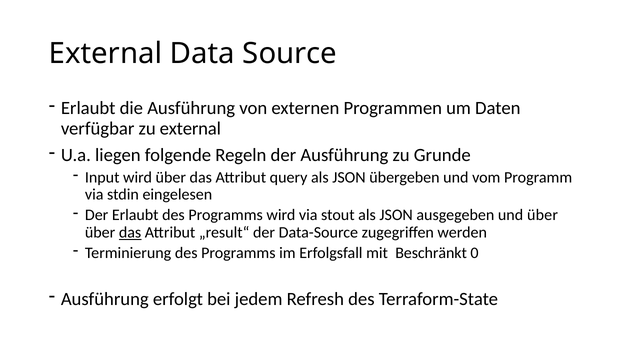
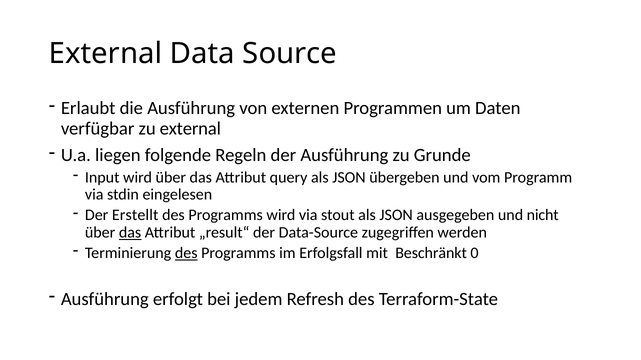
Der Erlaubt: Erlaubt -> Erstellt (135, 215)
und über: über -> nicht (543, 215)
des underline: none -> present (186, 253)
